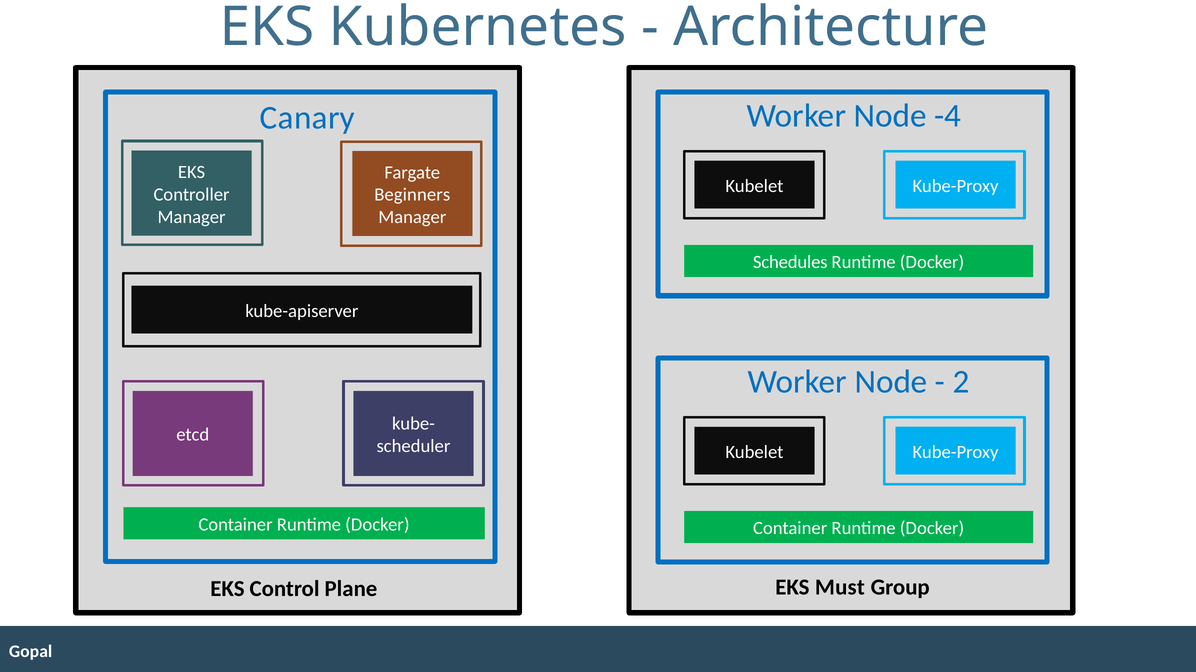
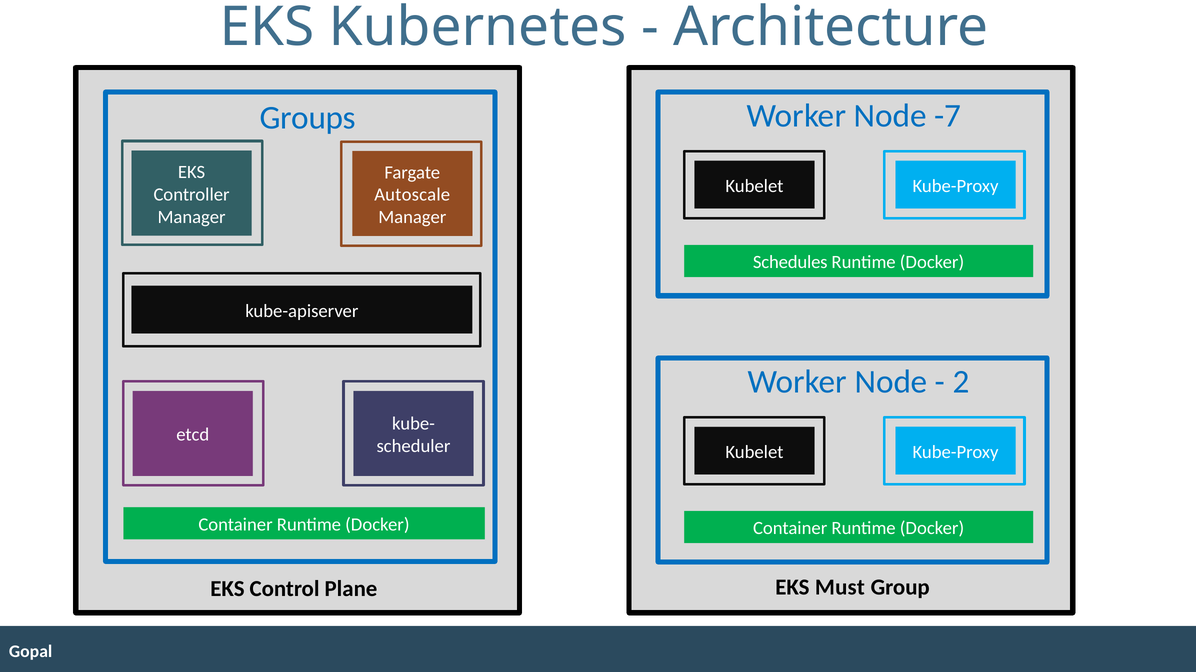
-4: -4 -> -7 (948, 116)
Canary: Canary -> Groups (308, 118)
Beginners: Beginners -> Autoscale (412, 195)
